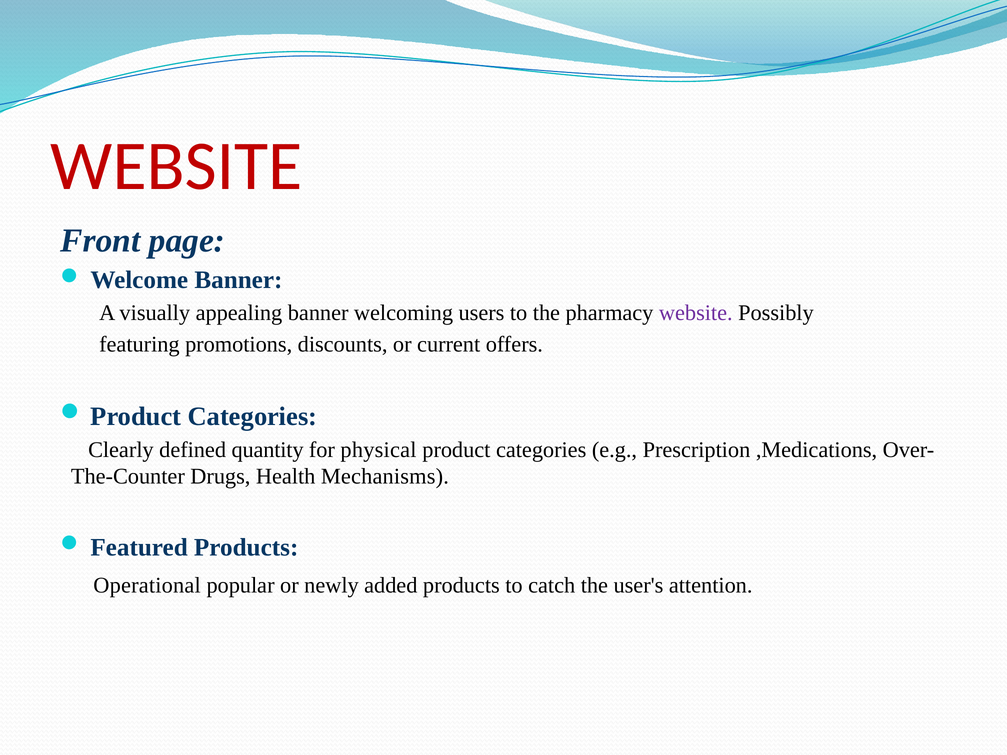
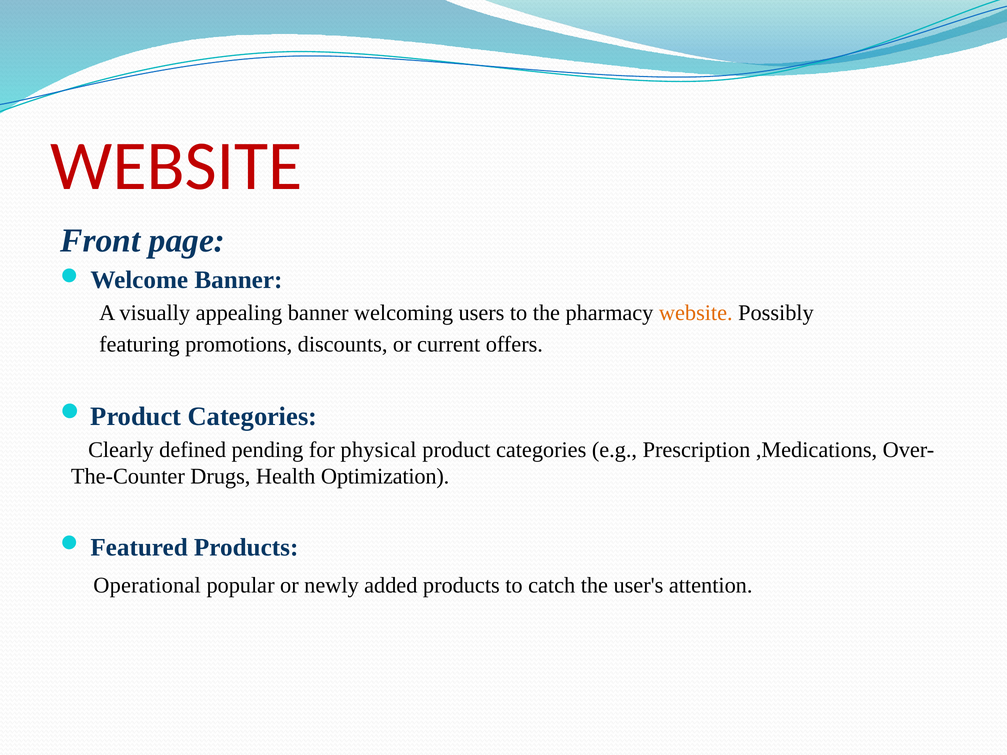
website colour: purple -> orange (696, 313)
quantity: quantity -> pending (267, 450)
Mechanisms: Mechanisms -> Optimization (385, 477)
